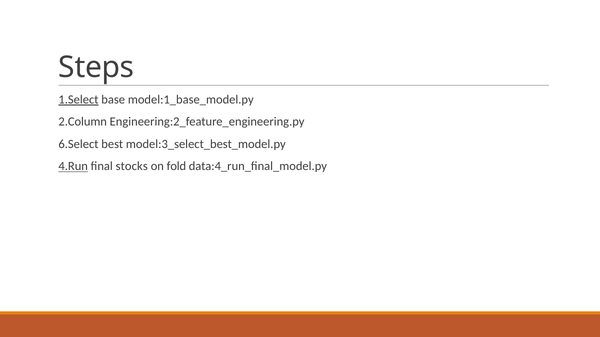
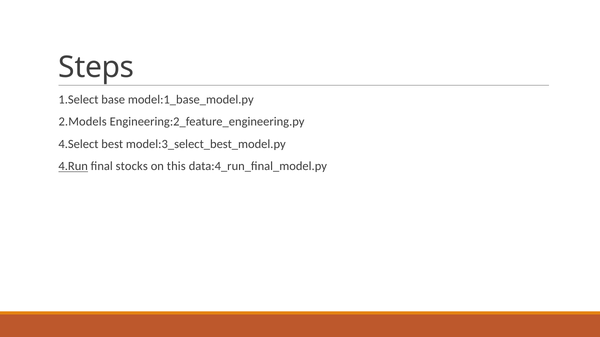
1.Select underline: present -> none (79, 100)
2.Column: 2.Column -> 2.Models (83, 122)
6.Select: 6.Select -> 4.Select (79, 144)
fold: fold -> this (176, 167)
